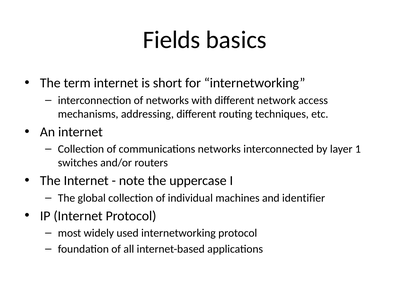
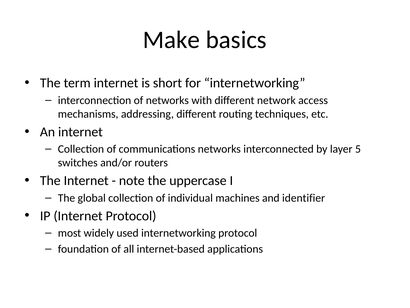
Fields: Fields -> Make (172, 40)
1: 1 -> 5 (358, 149)
